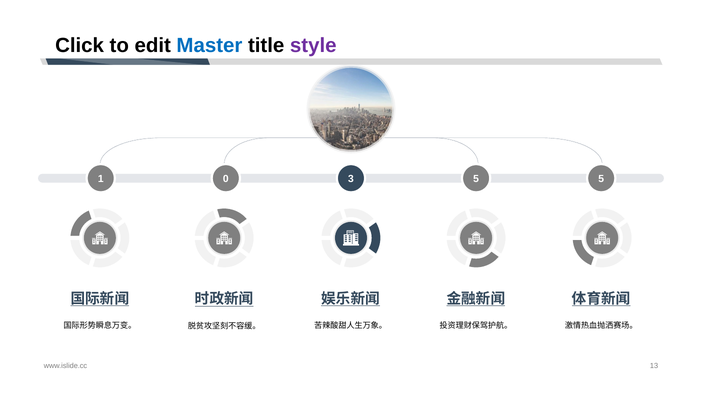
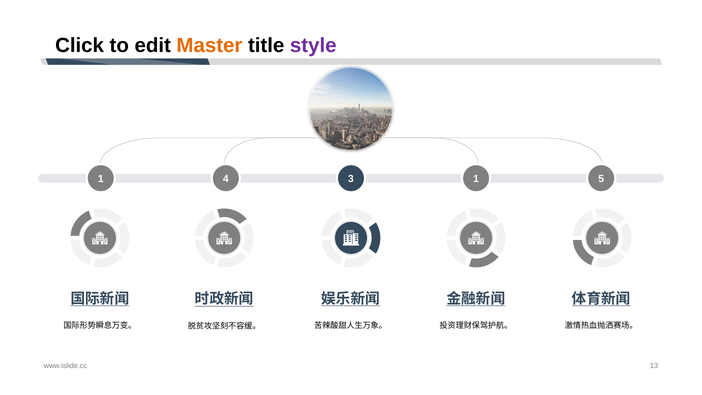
Master colour: blue -> orange (209, 45)
0: 0 -> 4 (226, 179)
3 5: 5 -> 1 (476, 179)
